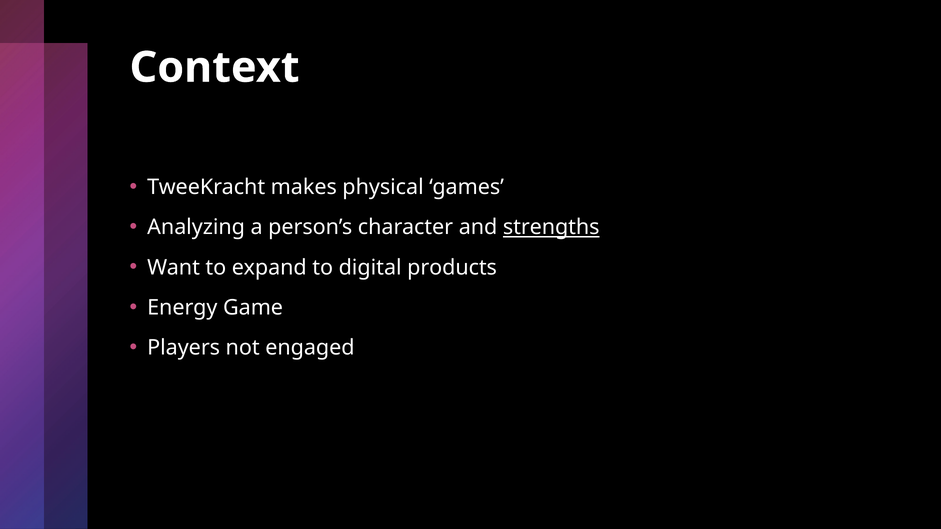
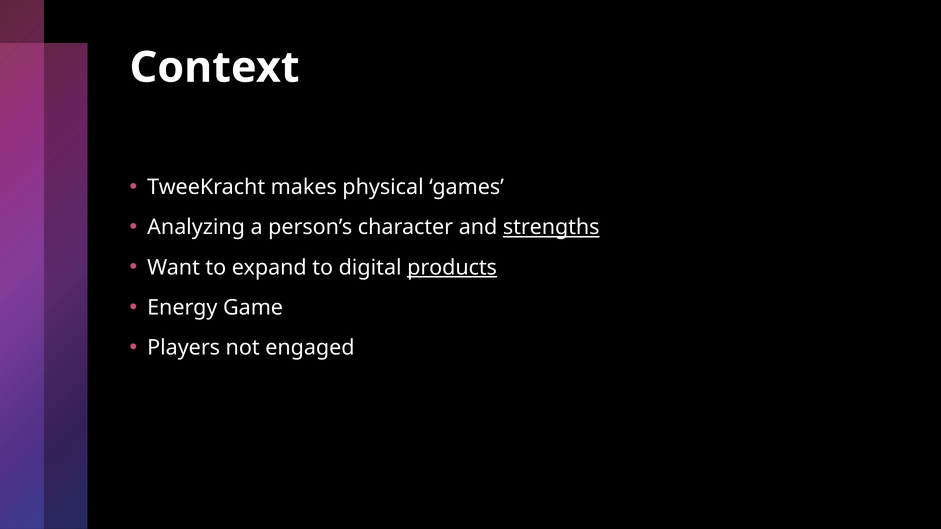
products underline: none -> present (452, 268)
